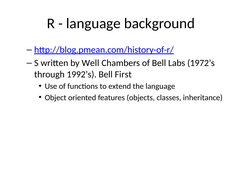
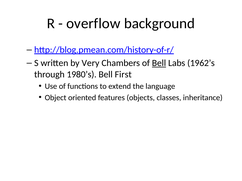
language: language -> overflow (93, 23)
Well: Well -> Very (90, 63)
Bell underline: none -> present (159, 63)
1972’s: 1972’s -> 1962’s (201, 63)
1992’s: 1992’s -> 1980’s (82, 75)
